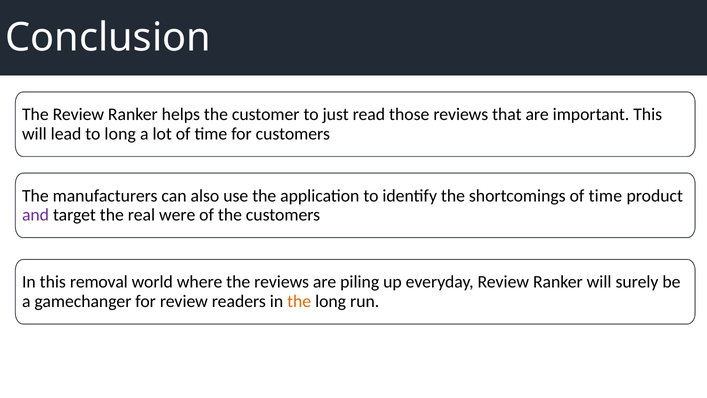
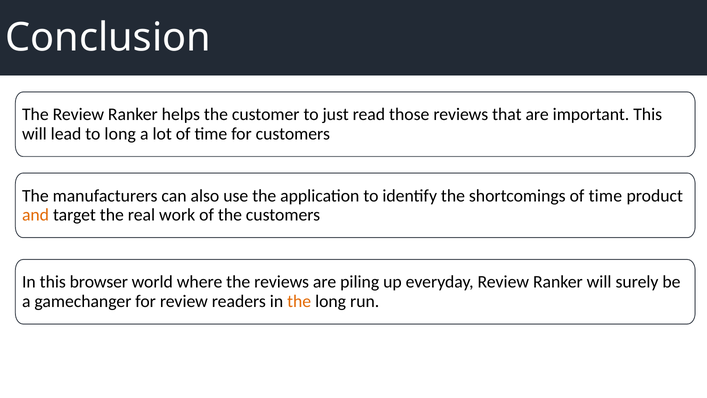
and colour: purple -> orange (36, 215)
were: were -> work (177, 215)
removal: removal -> browser (99, 282)
